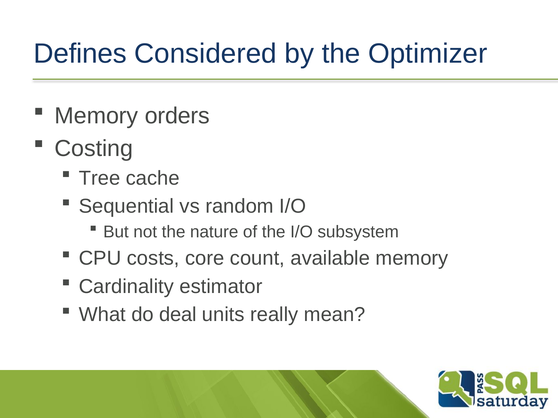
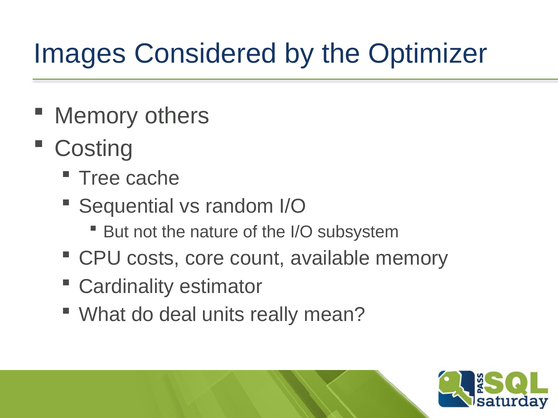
Defines: Defines -> Images (80, 54)
orders: orders -> others (177, 116)
